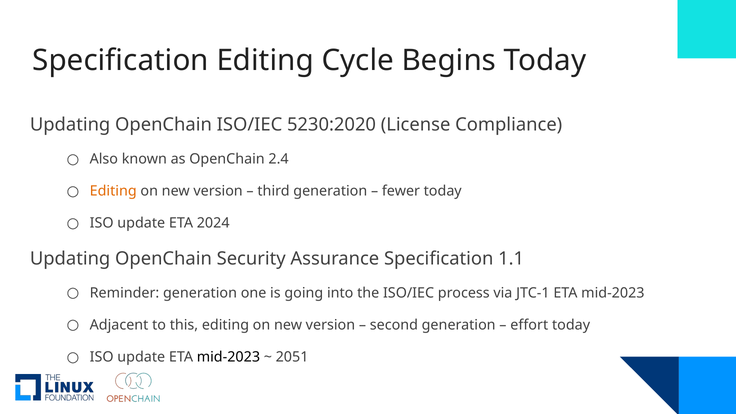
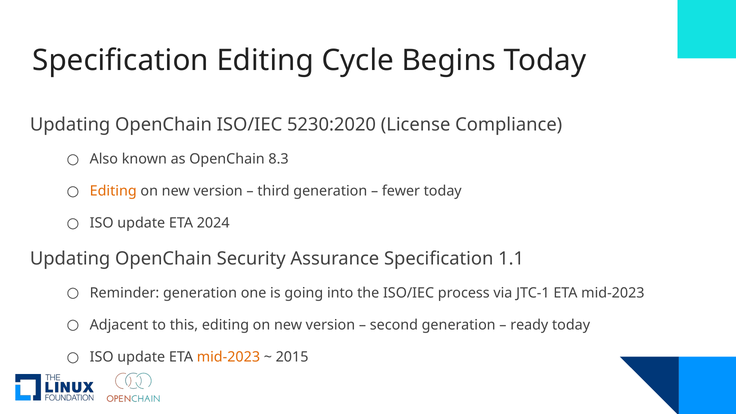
2.4: 2.4 -> 8.3 (279, 159)
effort: effort -> ready (529, 325)
mid-2023 colour: black -> orange (228, 357)
2051: 2051 -> 2015 (292, 357)
